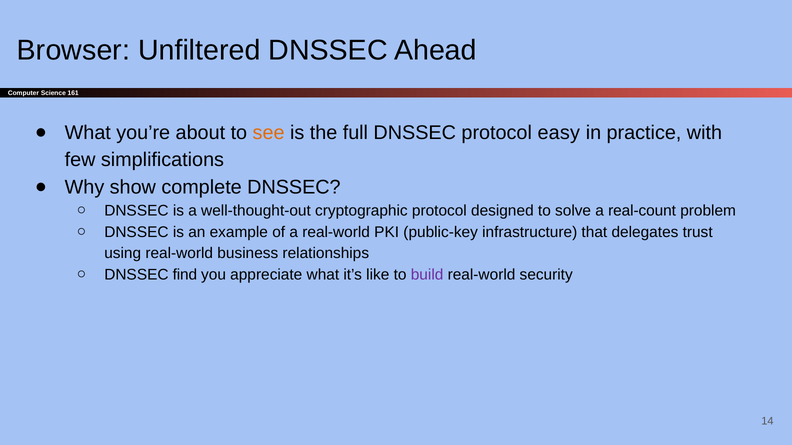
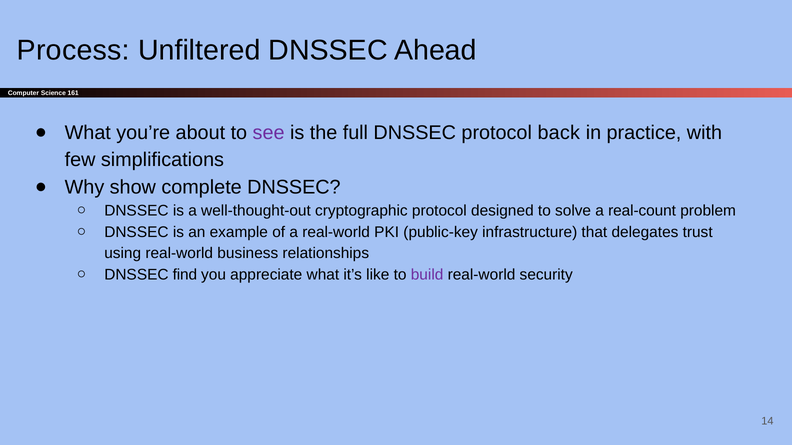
Browser: Browser -> Process (73, 51)
see colour: orange -> purple (269, 133)
easy: easy -> back (559, 133)
